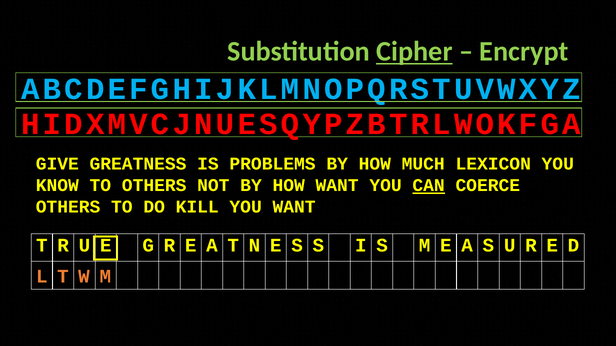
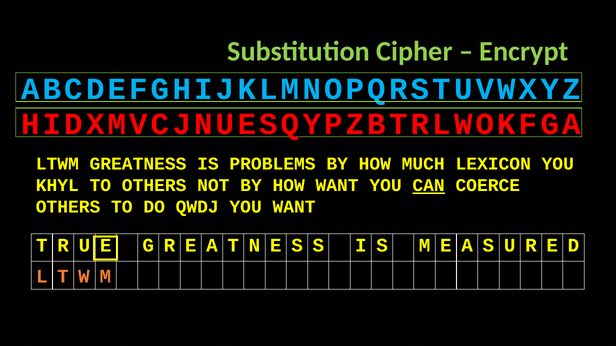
Cipher underline: present -> none (414, 52)
GIVE: GIVE -> LTWM (57, 164)
KNOW: KNOW -> KHYL (57, 186)
KILL: KILL -> QWDJ (197, 207)
